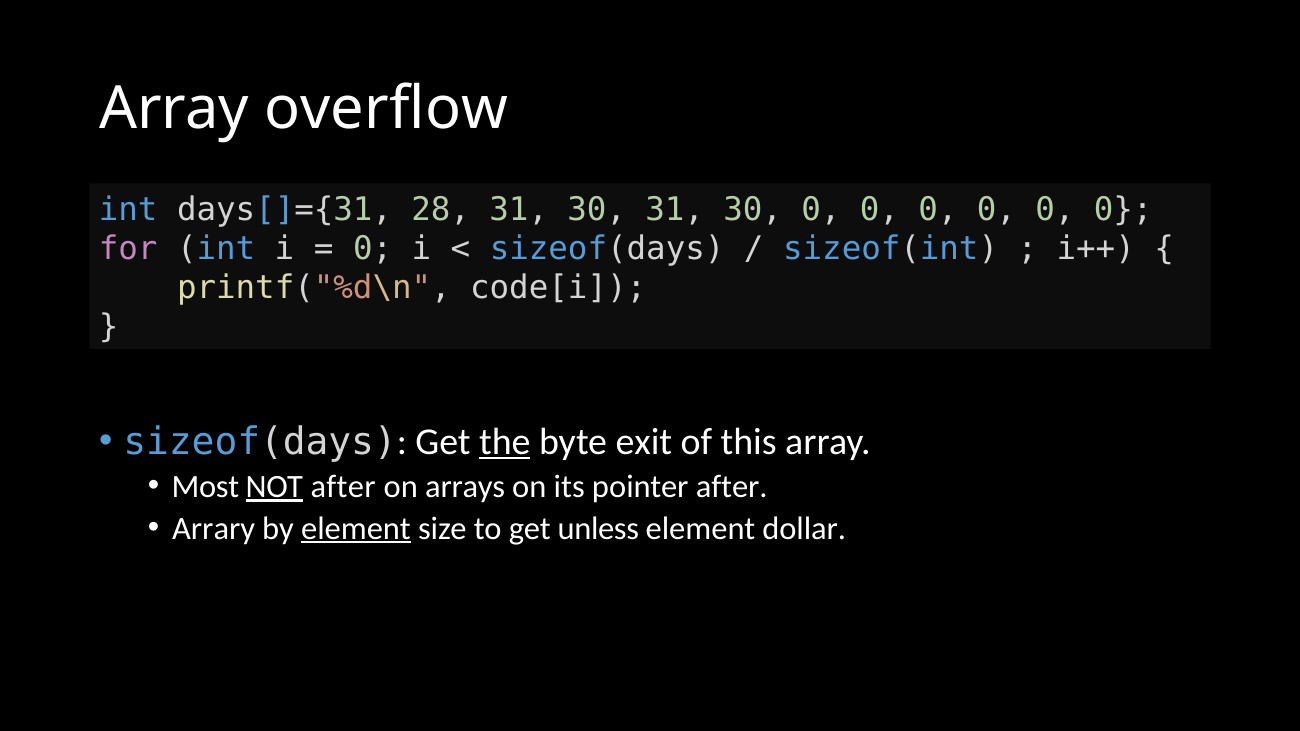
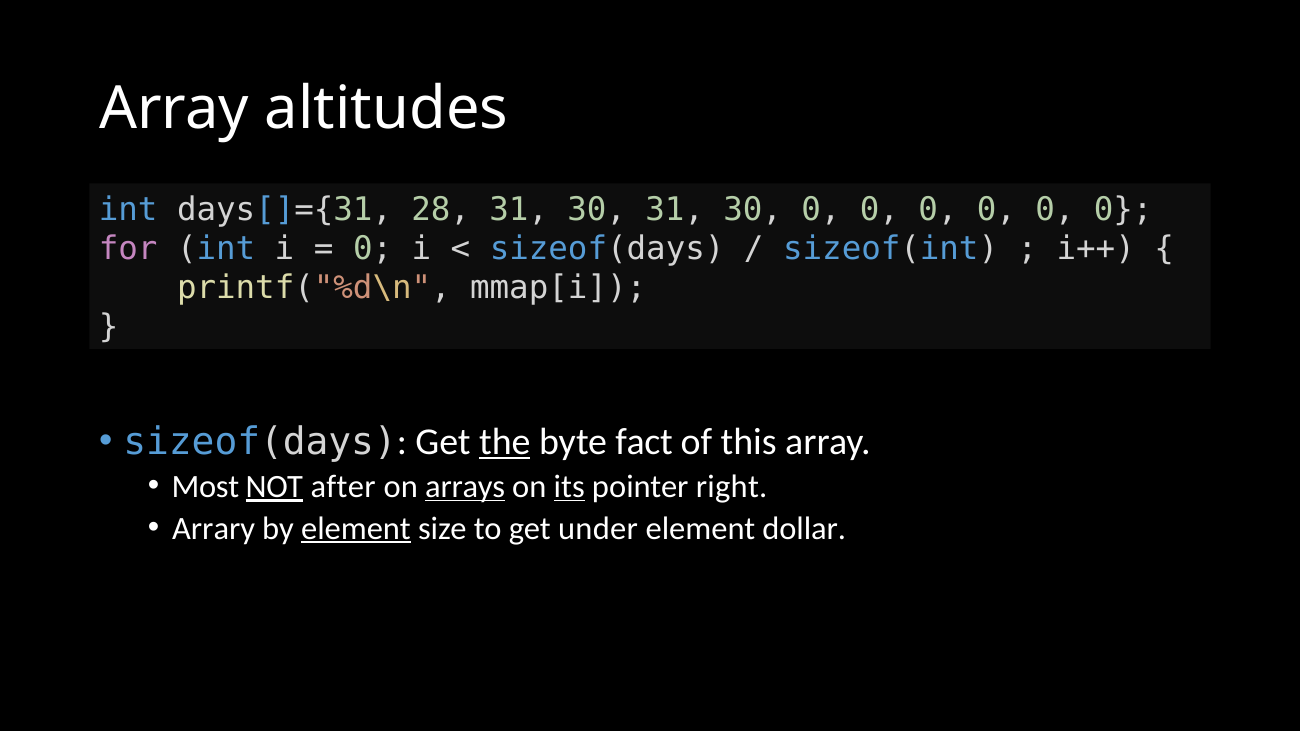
overflow: overflow -> altitudes (386, 109)
code[i: code[i -> mmap[i (558, 288)
exit: exit -> fact (644, 442)
arrays underline: none -> present (465, 487)
its underline: none -> present (569, 487)
pointer after: after -> right (732, 487)
unless: unless -> under (598, 529)
